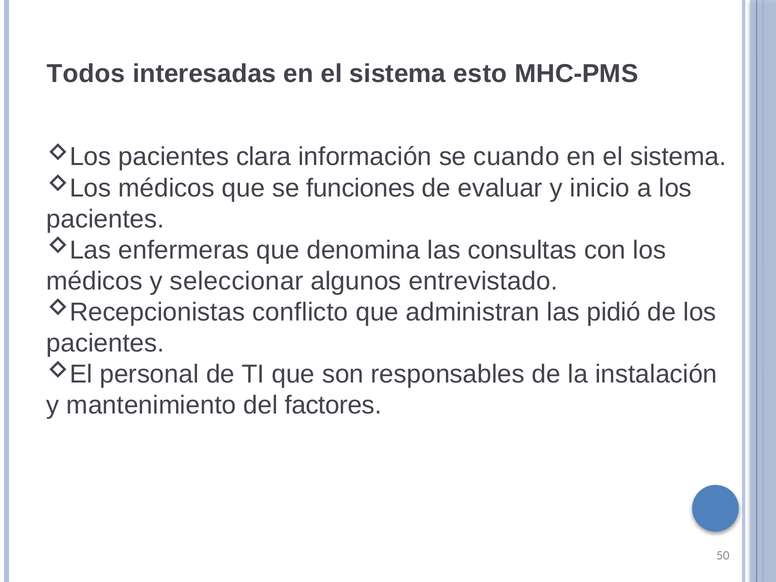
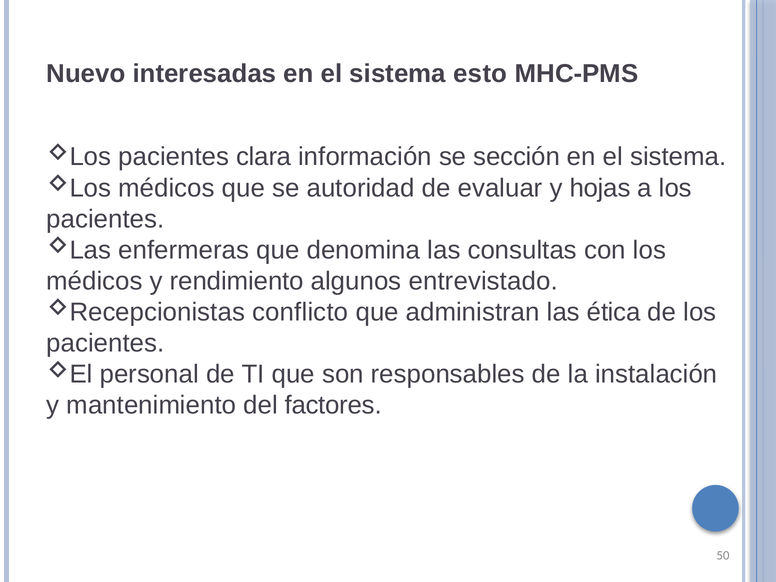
Todos: Todos -> Nuevo (86, 74)
cuando: cuando -> sección (517, 157)
funciones: funciones -> autoridad (361, 188)
inicio: inicio -> hojas (600, 188)
seleccionar: seleccionar -> rendimiento (237, 281)
pidió: pidió -> ética (614, 312)
